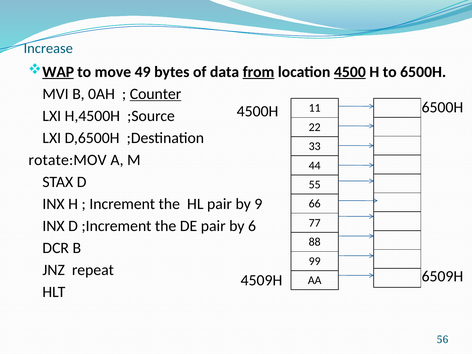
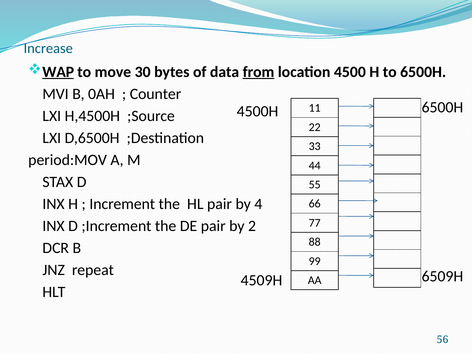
49: 49 -> 30 (143, 72)
4500 underline: present -> none (350, 72)
Counter underline: present -> none (156, 94)
rotate:MOV: rotate:MOV -> period:MOV (68, 160)
9: 9 -> 4 (258, 204)
6: 6 -> 2 (252, 226)
